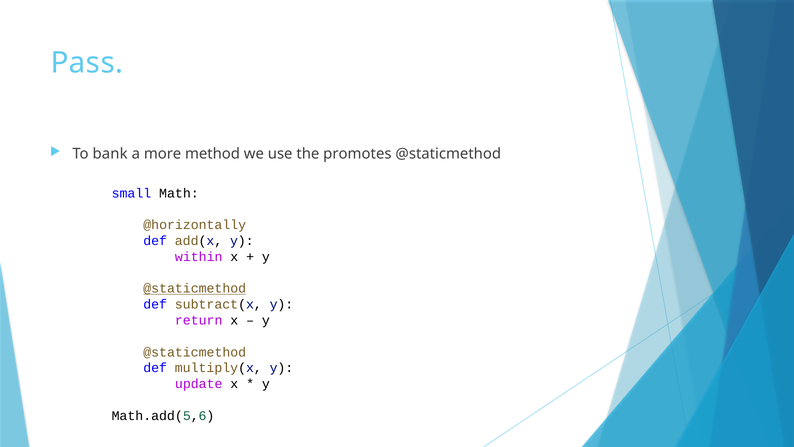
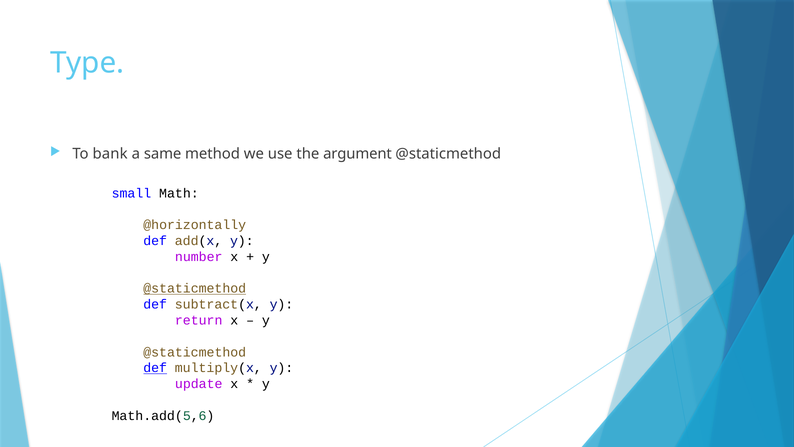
Pass: Pass -> Type (87, 63)
more: more -> same (163, 154)
promotes: promotes -> argument (357, 154)
within: within -> number (199, 257)
def underline: none -> present (155, 368)
